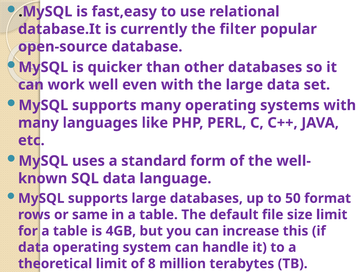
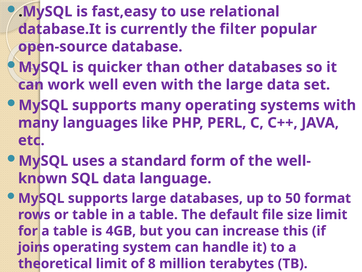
or same: same -> table (90, 214)
data: data -> joins (34, 247)
